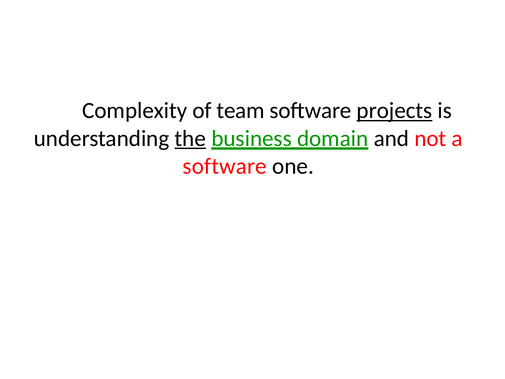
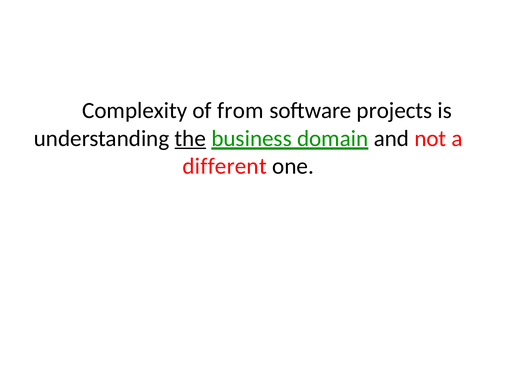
team: team -> from (240, 111)
projects underline: present -> none (394, 111)
software: software -> different (225, 166)
